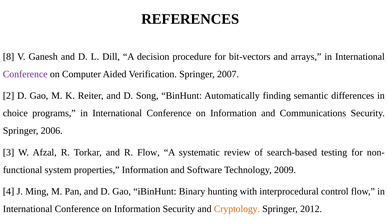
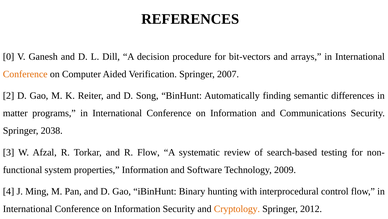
8: 8 -> 0 (9, 56)
Conference colour: purple -> orange (25, 74)
choice: choice -> matter (15, 113)
2006: 2006 -> 2038 (52, 130)
